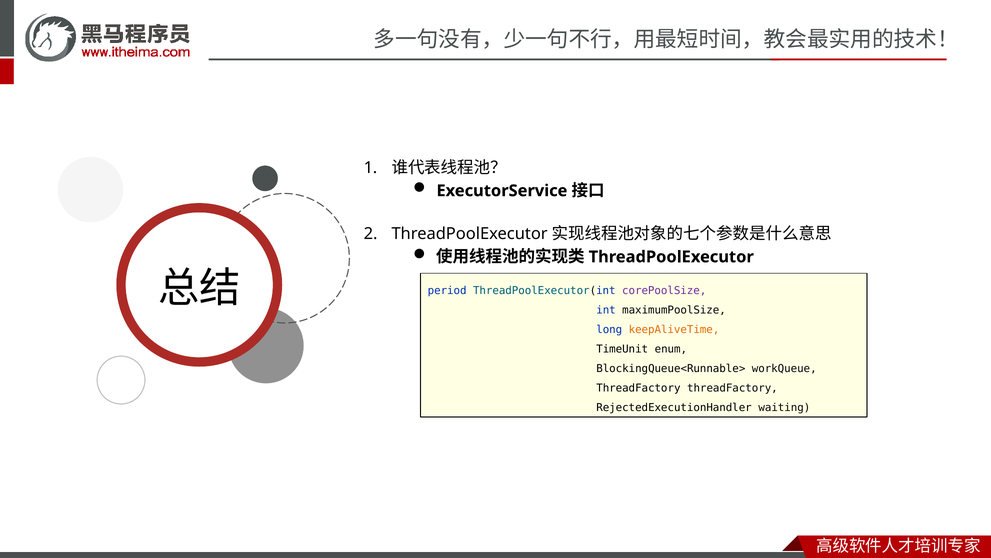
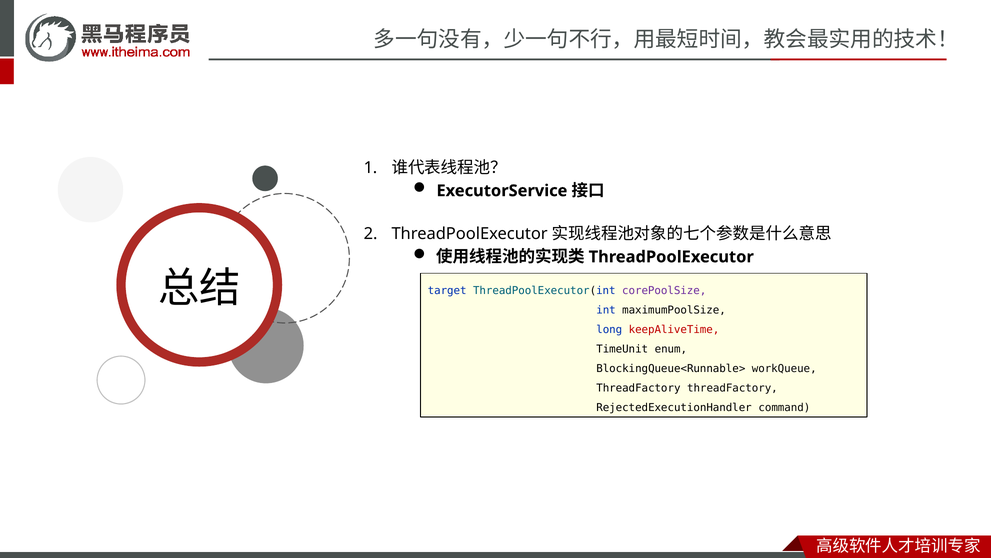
period: period -> target (447, 290)
keepAliveTime colour: orange -> red (674, 329)
waiting: waiting -> command (784, 407)
